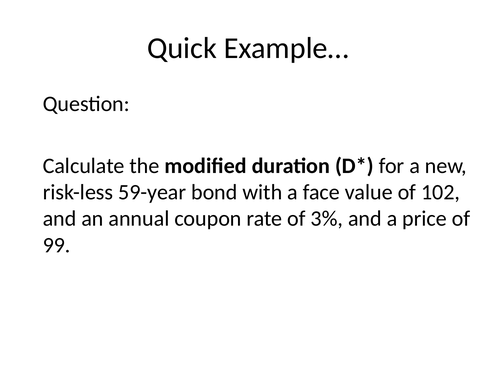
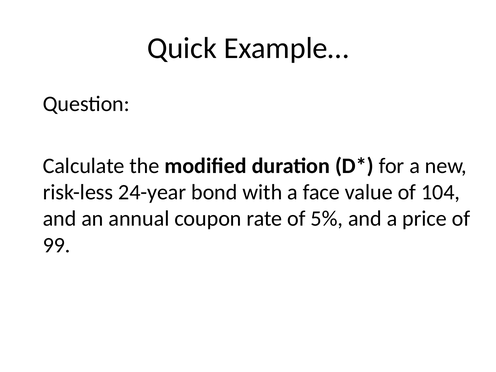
59-year: 59-year -> 24-year (152, 192)
102: 102 -> 104 (441, 192)
3%: 3% -> 5% (327, 219)
